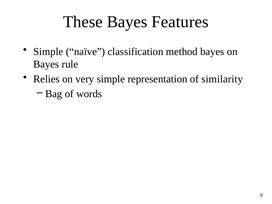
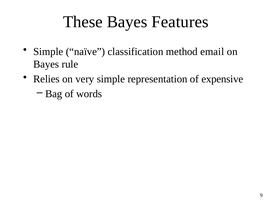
method bayes: bayes -> email (212, 52)
similarity: similarity -> expensive (222, 79)
